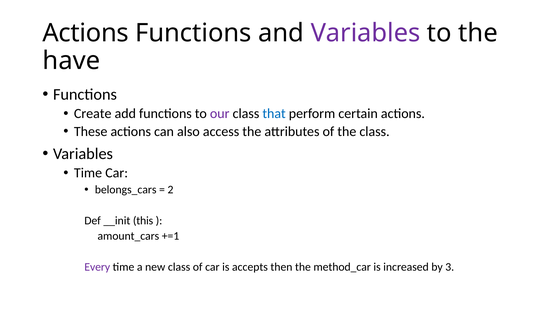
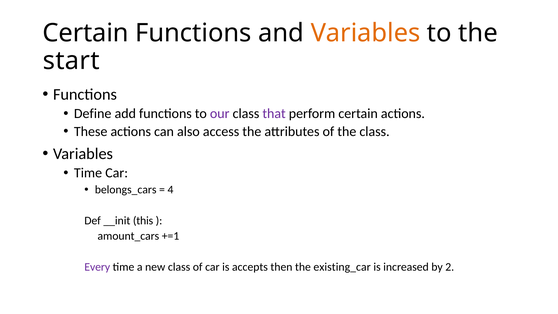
Actions: Actions -> Certain (86, 33)
Variables colour: purple -> orange (366, 33)
have: have -> start (71, 61)
Create: Create -> Define (93, 114)
that colour: blue -> purple (274, 114)
2: 2 -> 4 (170, 190)
method_car: method_car -> existing_car (342, 267)
3: 3 -> 2 (450, 267)
